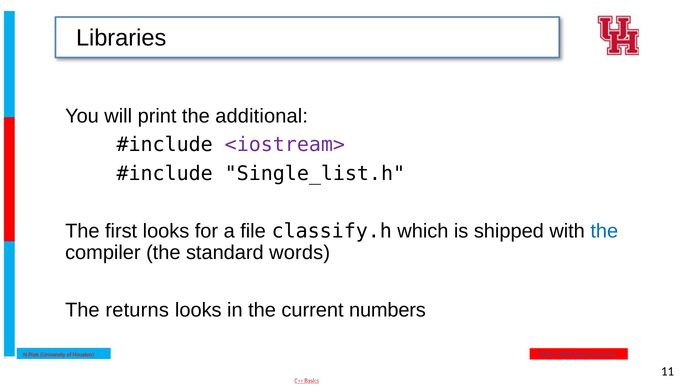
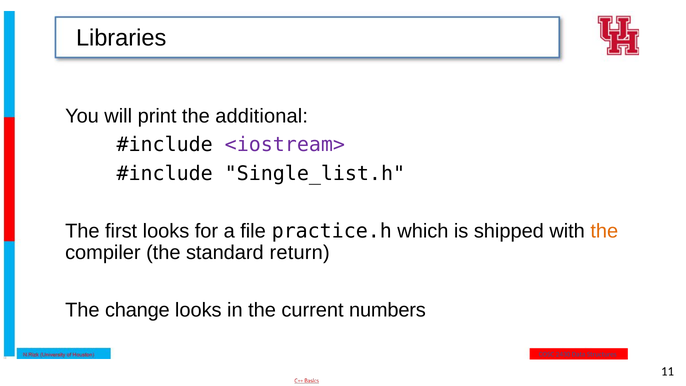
classify.h: classify.h -> practice.h (332, 231)
the colour: blue -> orange (604, 231)
words: words -> return (300, 253)
returns: returns -> change (137, 310)
